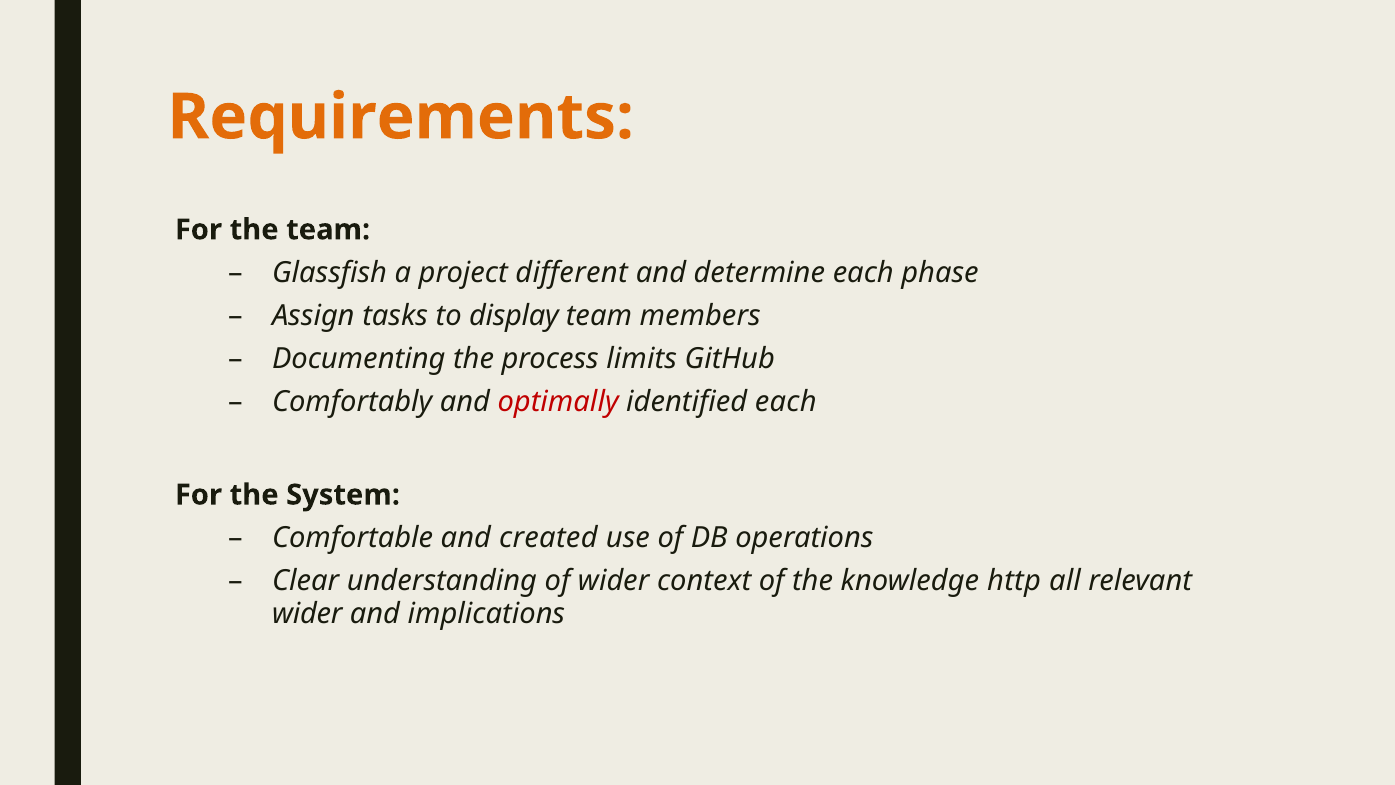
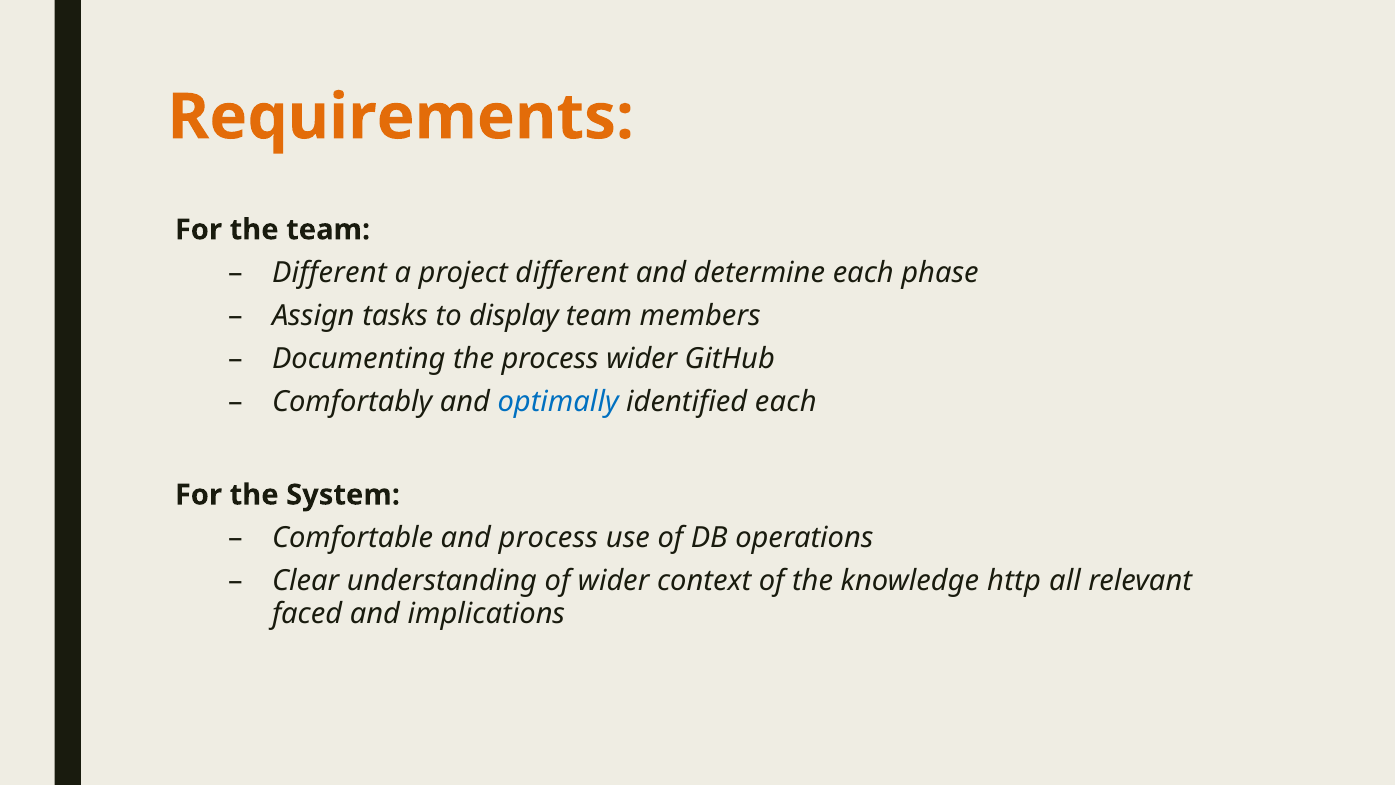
Glassfish: Glassfish -> Different (329, 273)
process limits: limits -> wider (642, 359)
optimally colour: red -> blue (558, 401)
and created: created -> process (548, 538)
wider: wider -> faced (307, 613)
